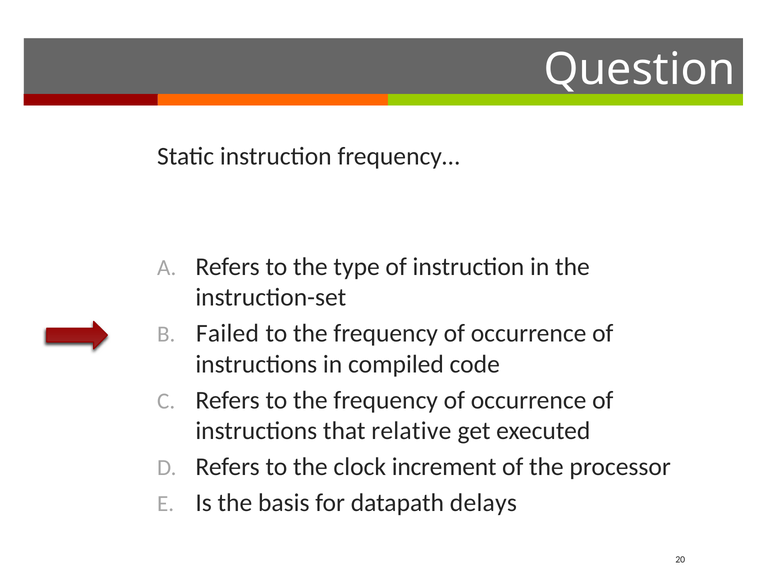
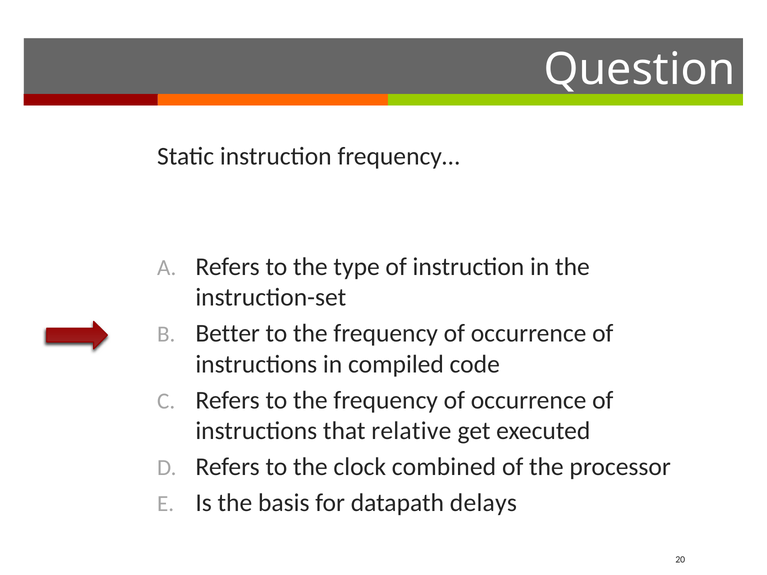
Failed: Failed -> Better (228, 334)
increment: increment -> combined (444, 467)
